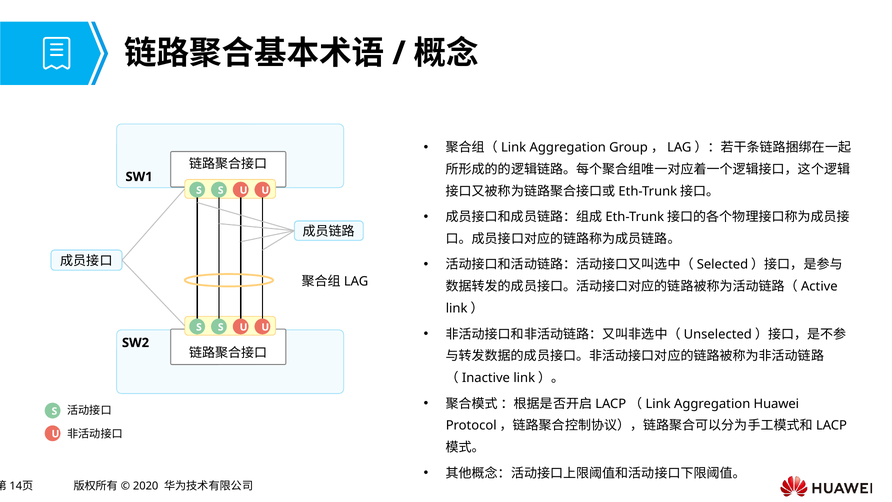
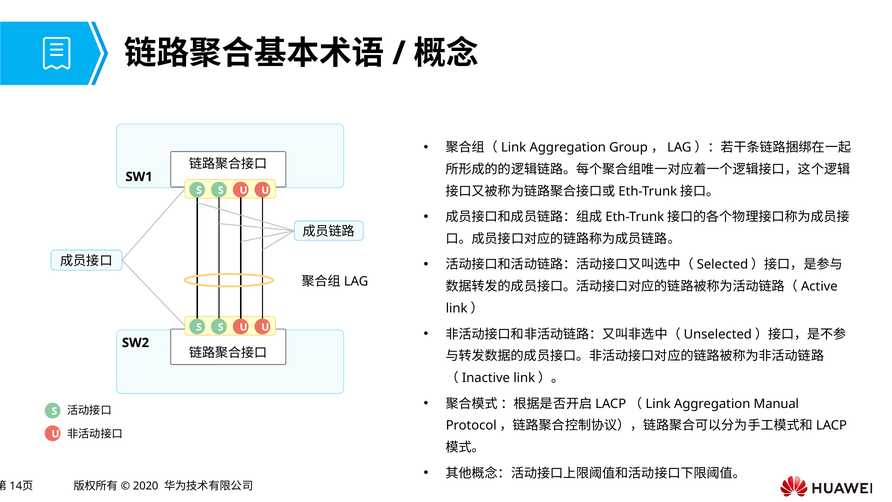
Huawei: Huawei -> Manual (776, 404)
